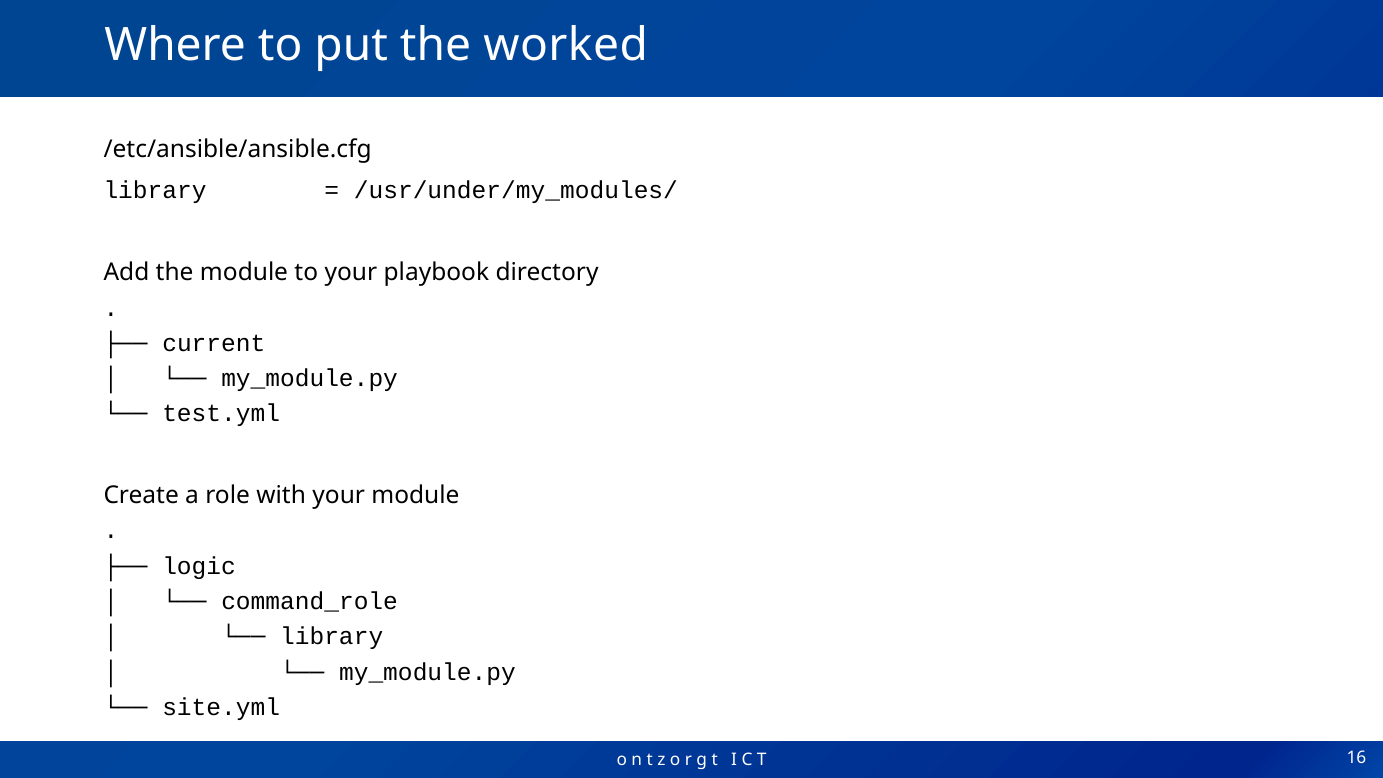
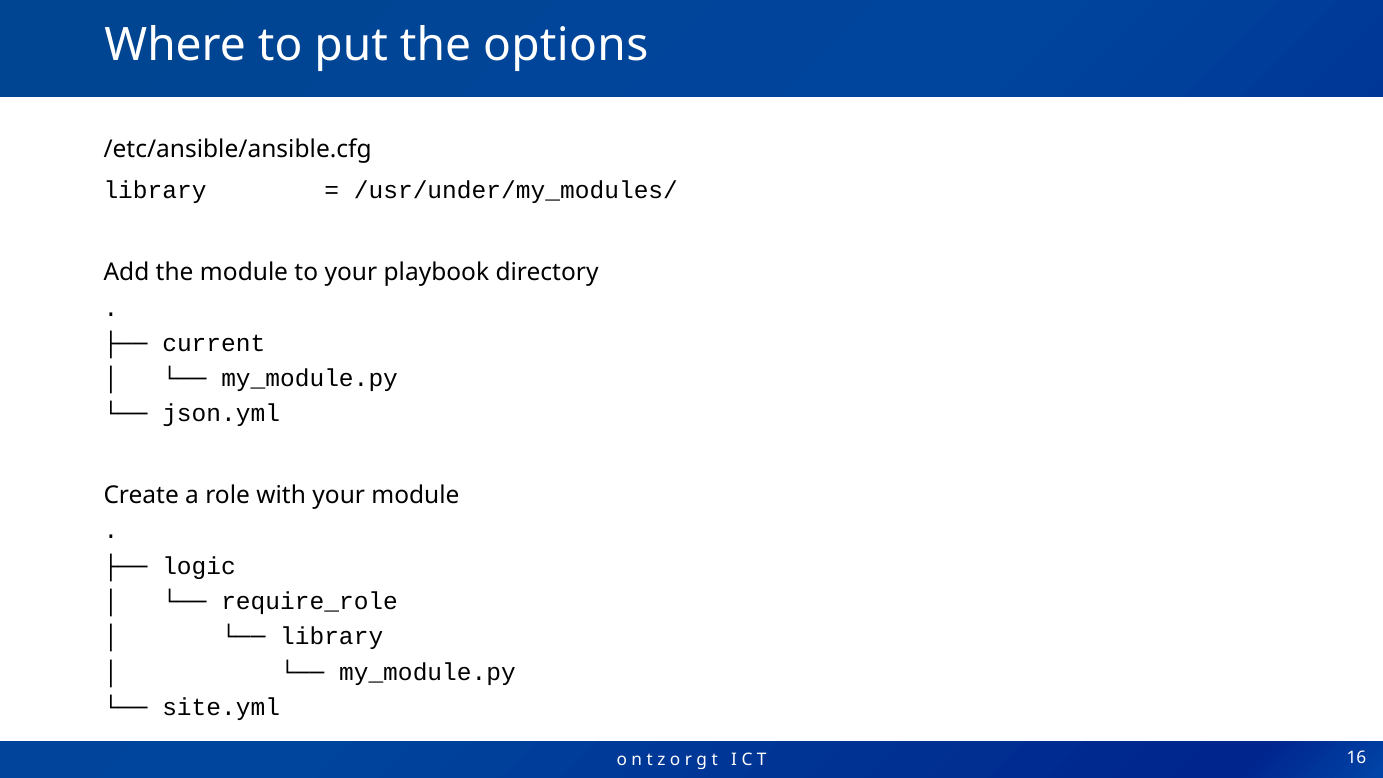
worked: worked -> options (566, 46)
test.yml: test.yml -> json.yml (221, 414)
command_role: command_role -> require_role (310, 601)
